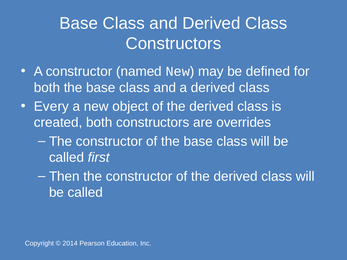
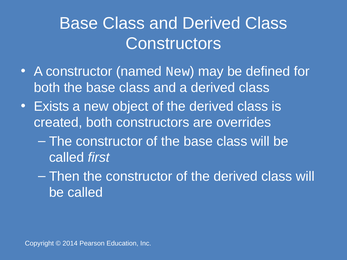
Every: Every -> Exists (51, 107)
